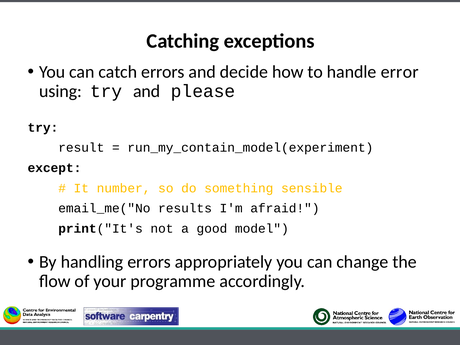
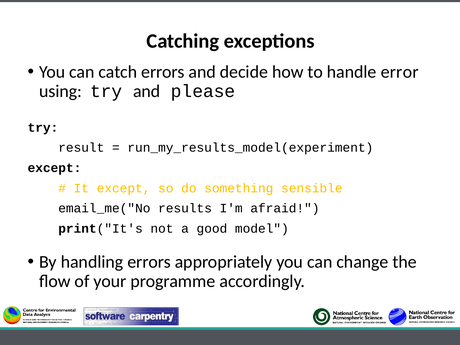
run_my_contain_model(experiment: run_my_contain_model(experiment -> run_my_results_model(experiment (250, 148)
It number: number -> except (124, 188)
